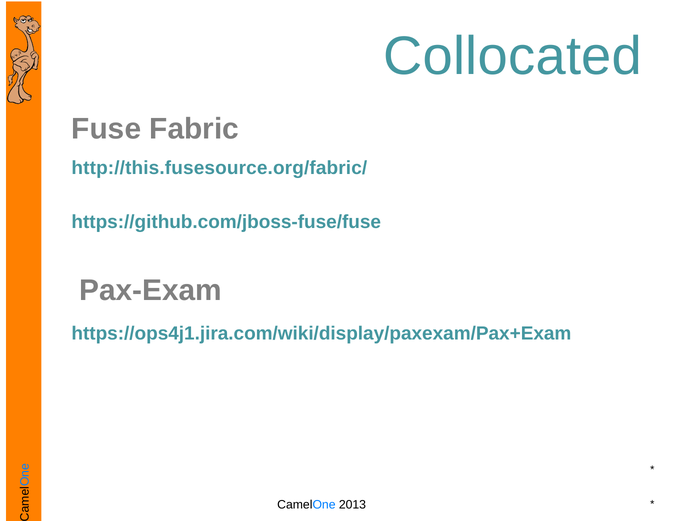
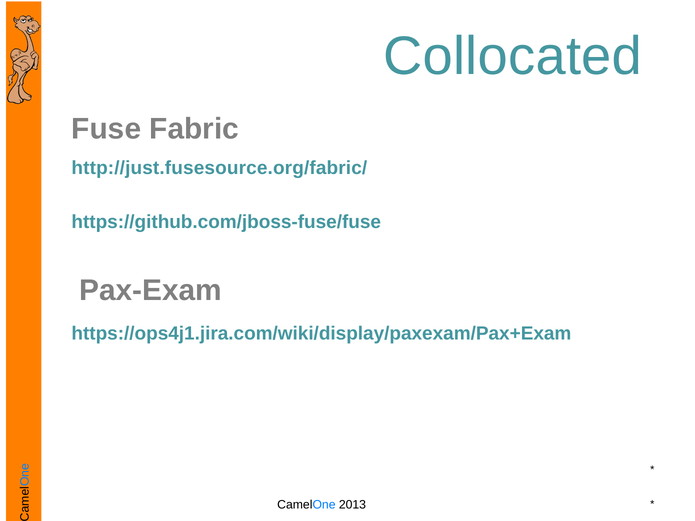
http://this.fusesource.org/fabric/: http://this.fusesource.org/fabric/ -> http://just.fusesource.org/fabric/ (219, 168)
